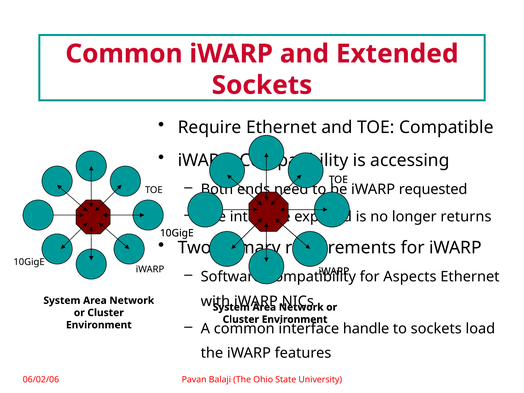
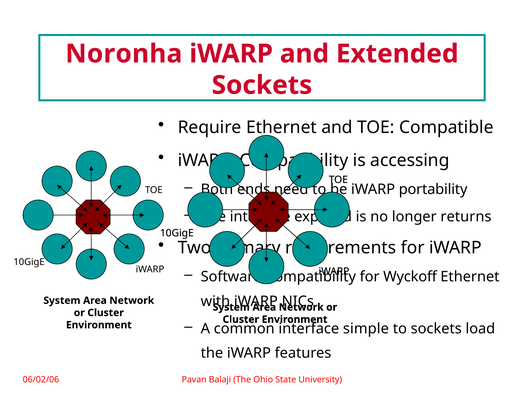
Common: Common -> Noronha (124, 54)
requested: requested -> portability (433, 189)
Aspects: Aspects -> Wyckoff (410, 277)
handle: handle -> simple (366, 329)
